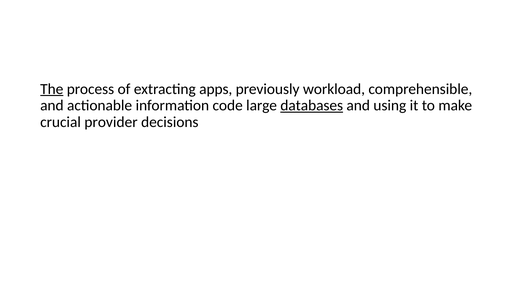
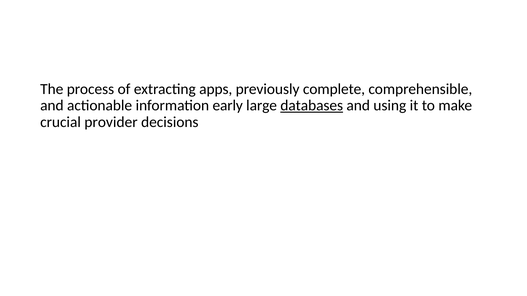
The underline: present -> none (52, 89)
workload: workload -> complete (334, 89)
code: code -> early (228, 106)
